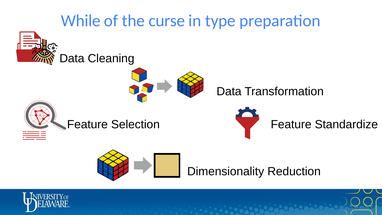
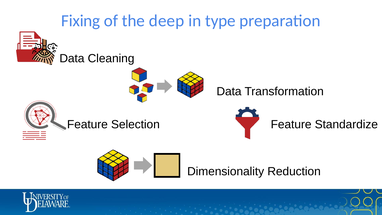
While: While -> Fixing (81, 21)
curse: curse -> deep (167, 21)
